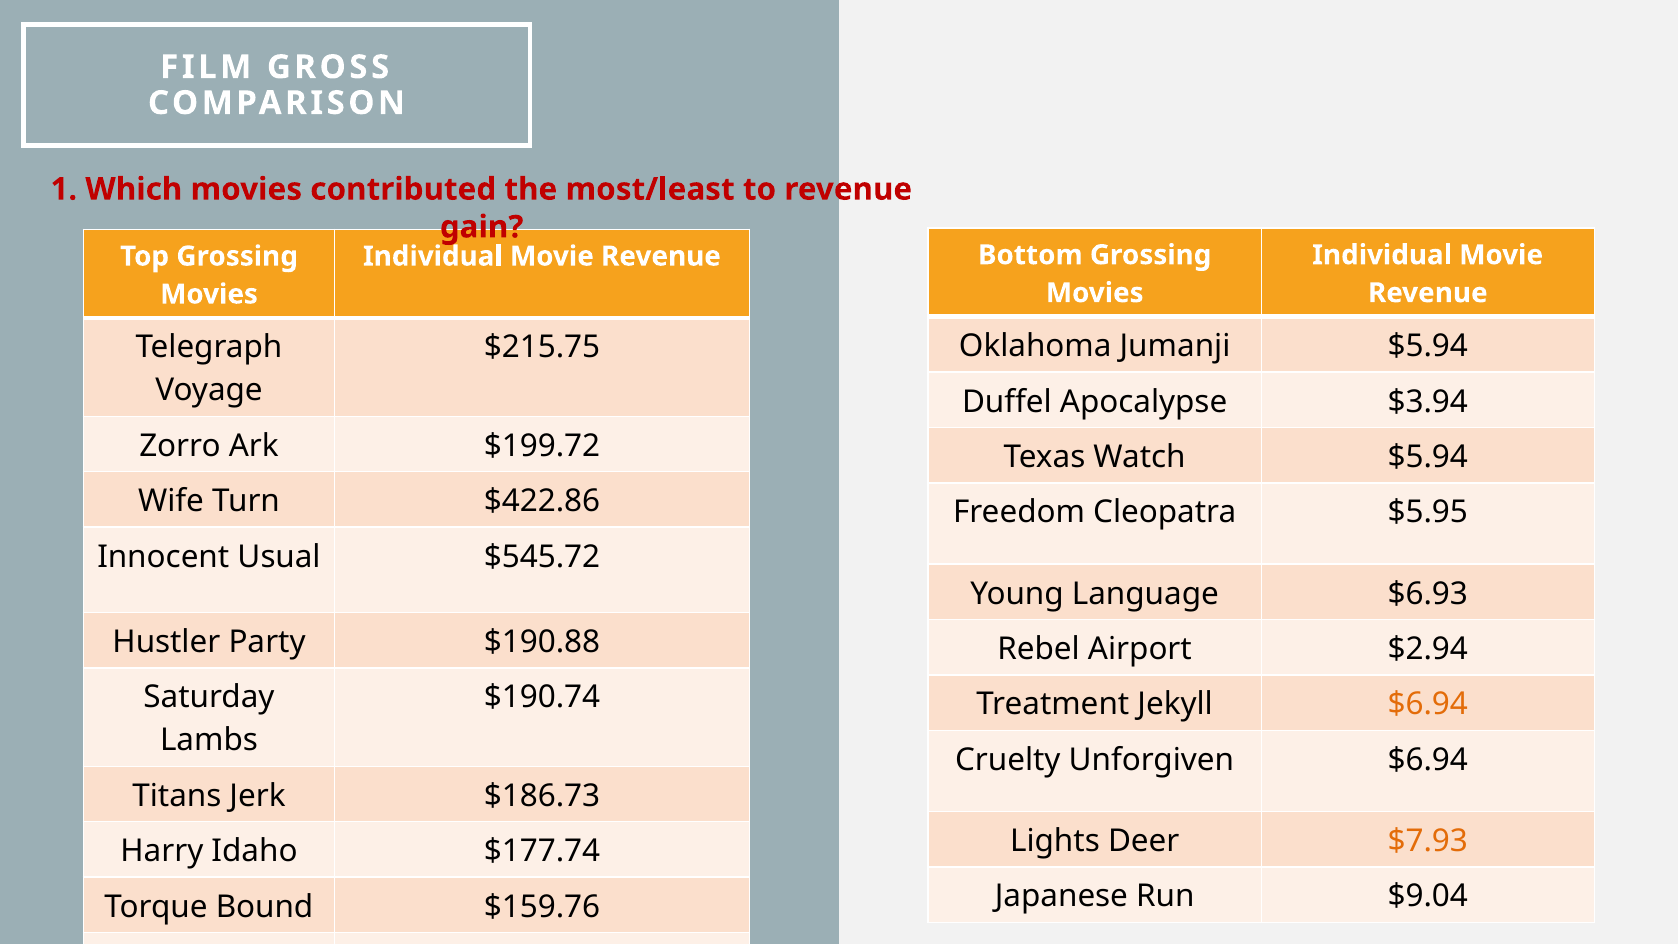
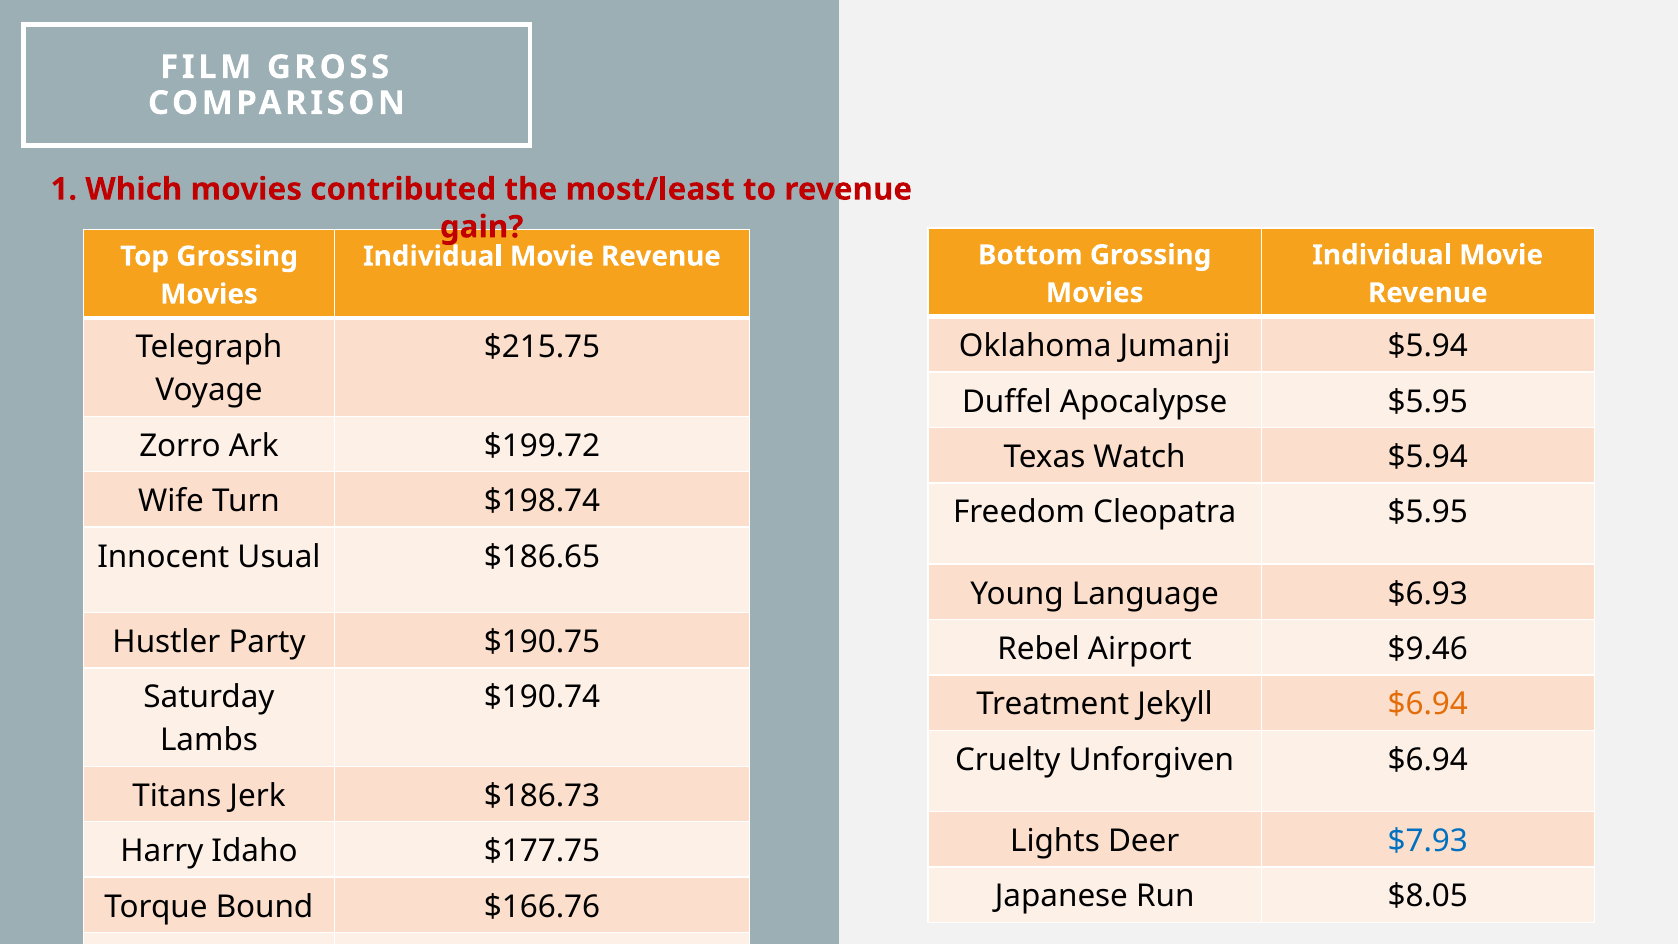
Apocalypse $3.94: $3.94 -> $5.95 (1428, 402)
$422.86: $422.86 -> $198.74 (542, 501)
$545.72: $545.72 -> $186.65 (542, 557)
$190.88: $190.88 -> $190.75 (542, 642)
$2.94: $2.94 -> $9.46 (1428, 649)
$7.93 colour: orange -> blue (1428, 841)
$177.74: $177.74 -> $177.75 (542, 851)
$9.04: $9.04 -> $8.05 (1428, 896)
$159.76: $159.76 -> $166.76 (542, 907)
